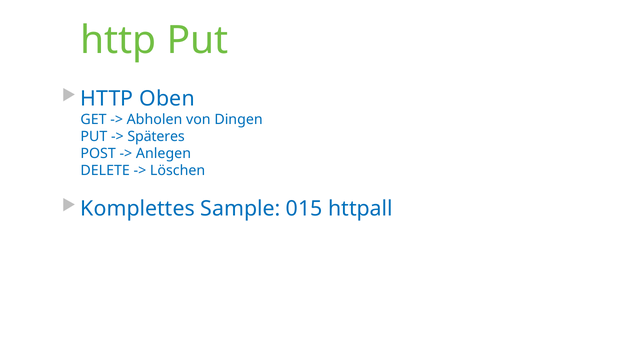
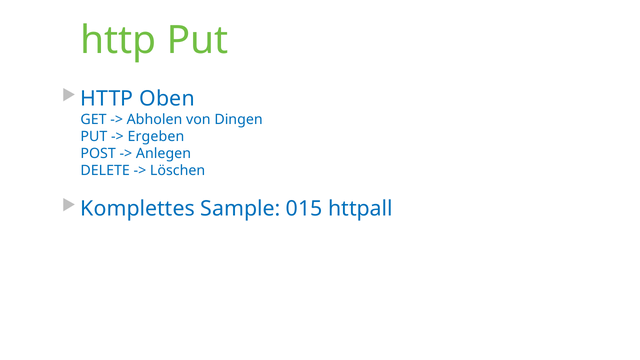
Späteres: Späteres -> Ergeben (156, 136)
